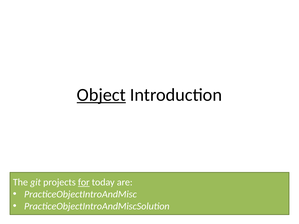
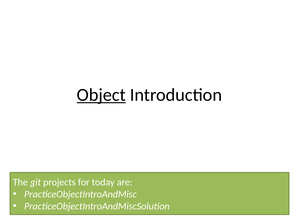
for underline: present -> none (84, 182)
